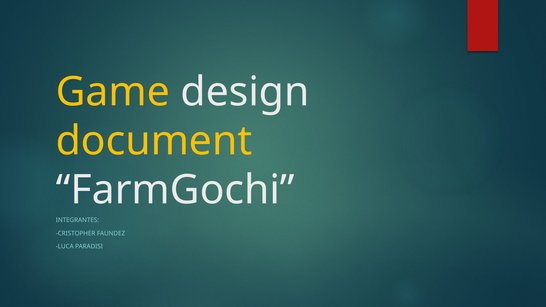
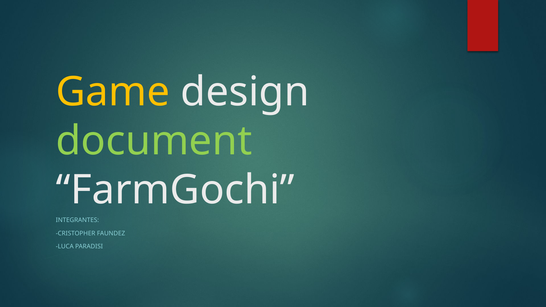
document colour: yellow -> light green (154, 141)
